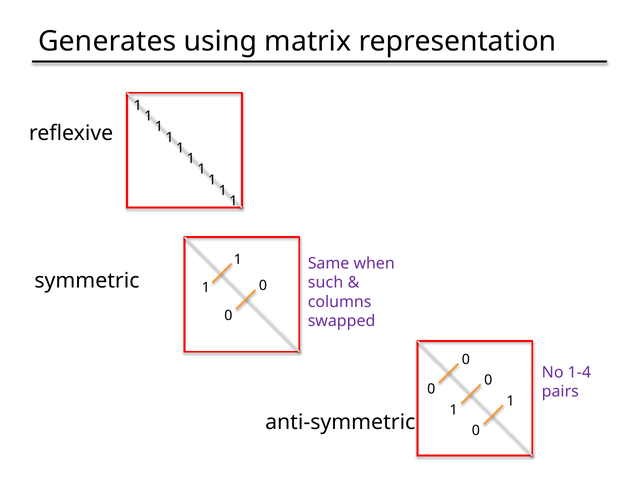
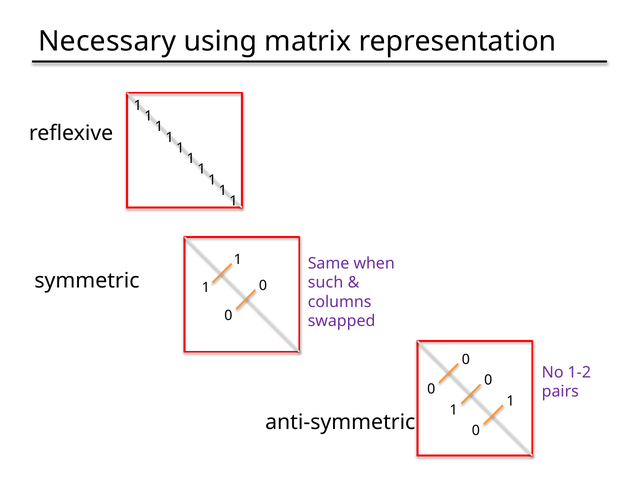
Generates: Generates -> Necessary (107, 41)
1-4: 1-4 -> 1-2 (579, 373)
